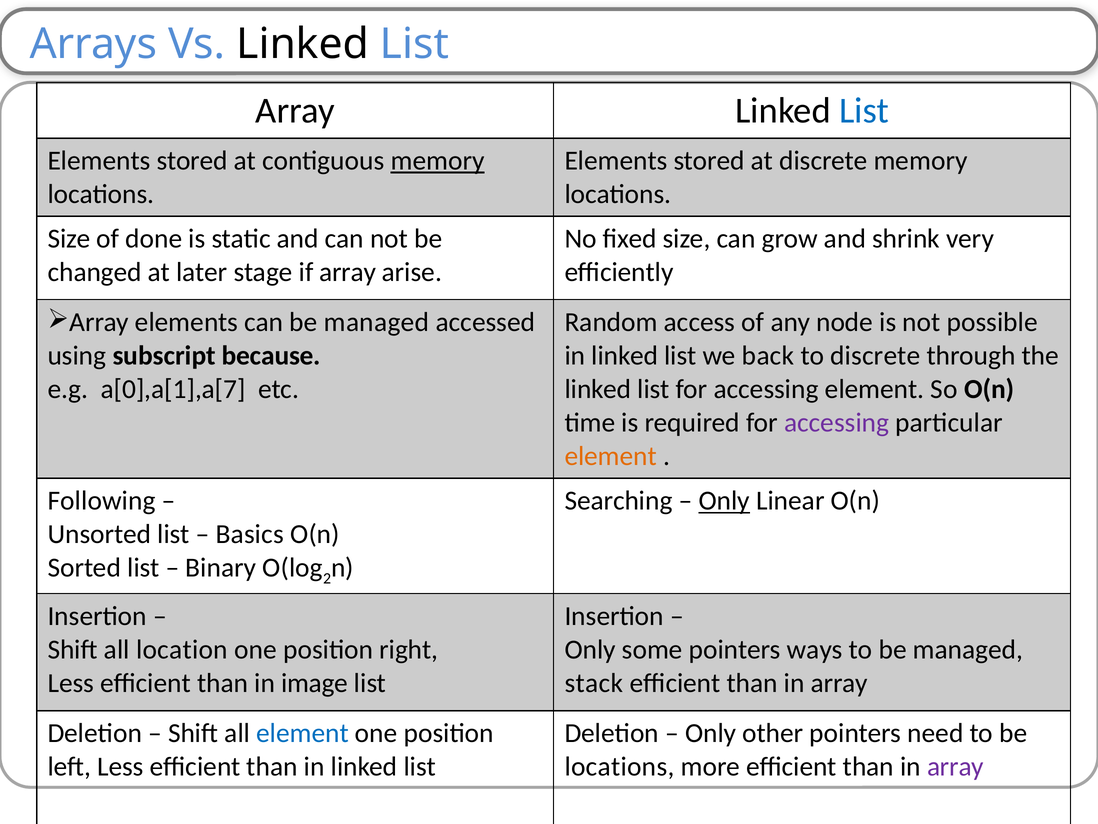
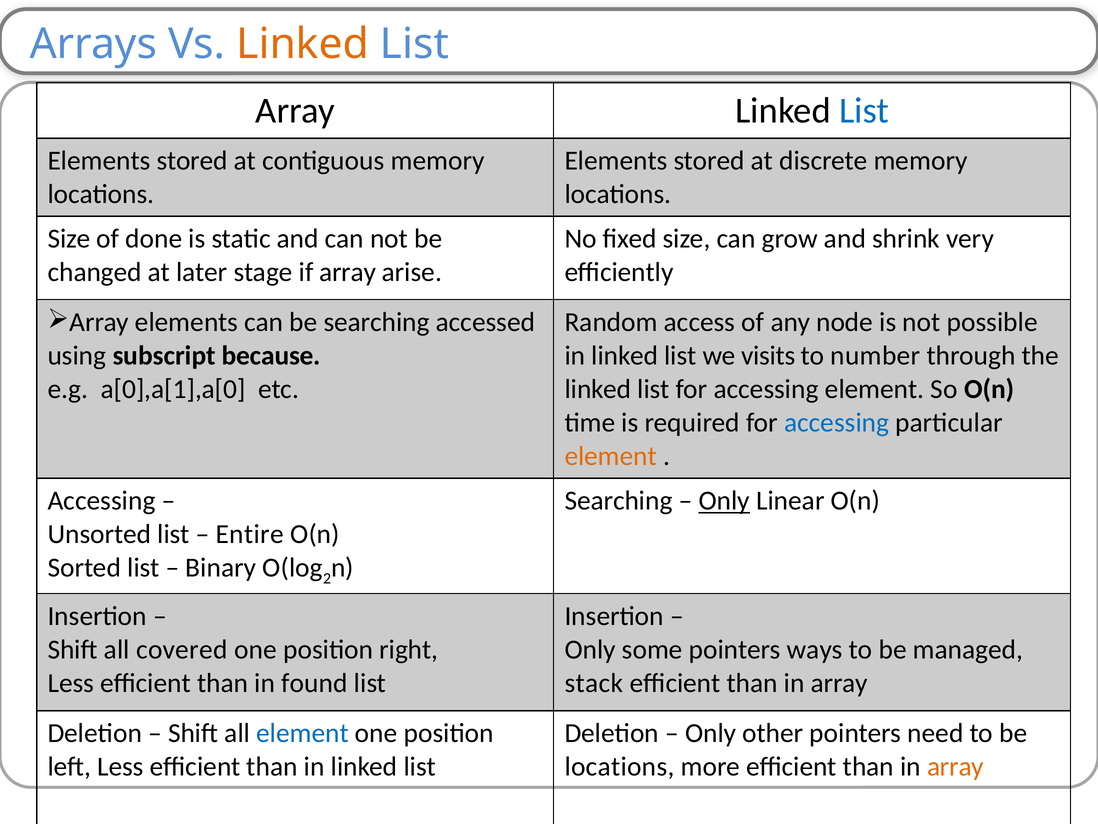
Linked colour: black -> orange (303, 44)
memory underline: present -> none (438, 161)
can be managed: managed -> searching (377, 322)
back: back -> visits (768, 355)
to discrete: discrete -> number (875, 355)
a[0],a[1],a[7: a[0],a[1],a[7 -> a[0],a[1],a[0 (173, 389)
accessing colour: purple -> blue (837, 422)
Following: Following -> Accessing (102, 501)
Basics: Basics -> Entire (250, 534)
location: location -> covered (182, 649)
image: image -> found (314, 683)
array colour: purple -> orange (955, 766)
